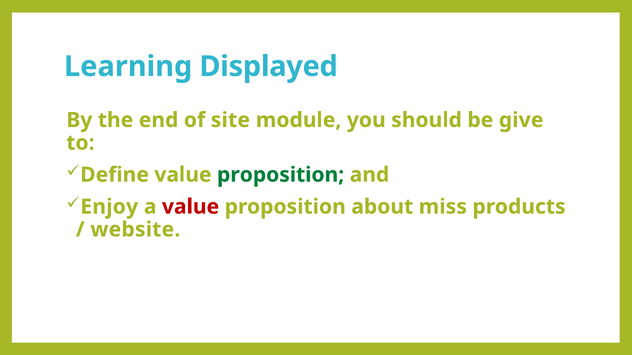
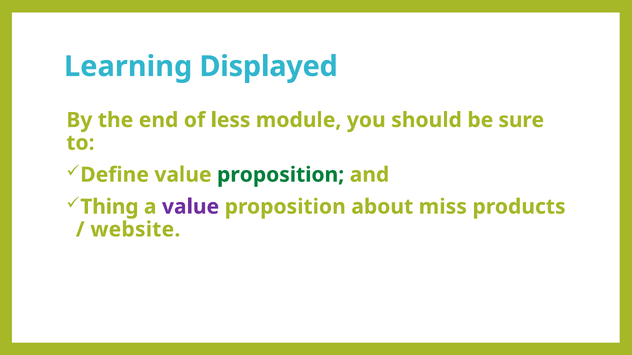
site: site -> less (231, 120)
give: give -> sure (521, 120)
Enjoy: Enjoy -> Thing (109, 207)
value colour: red -> purple (191, 207)
